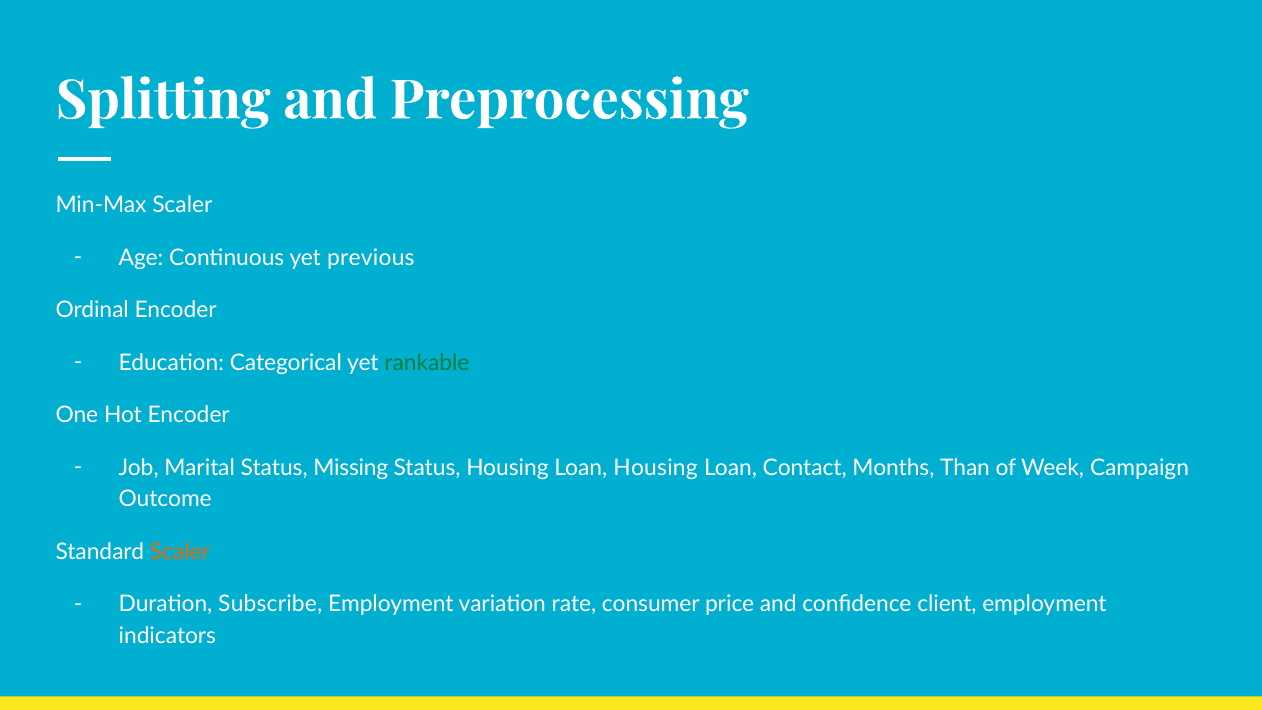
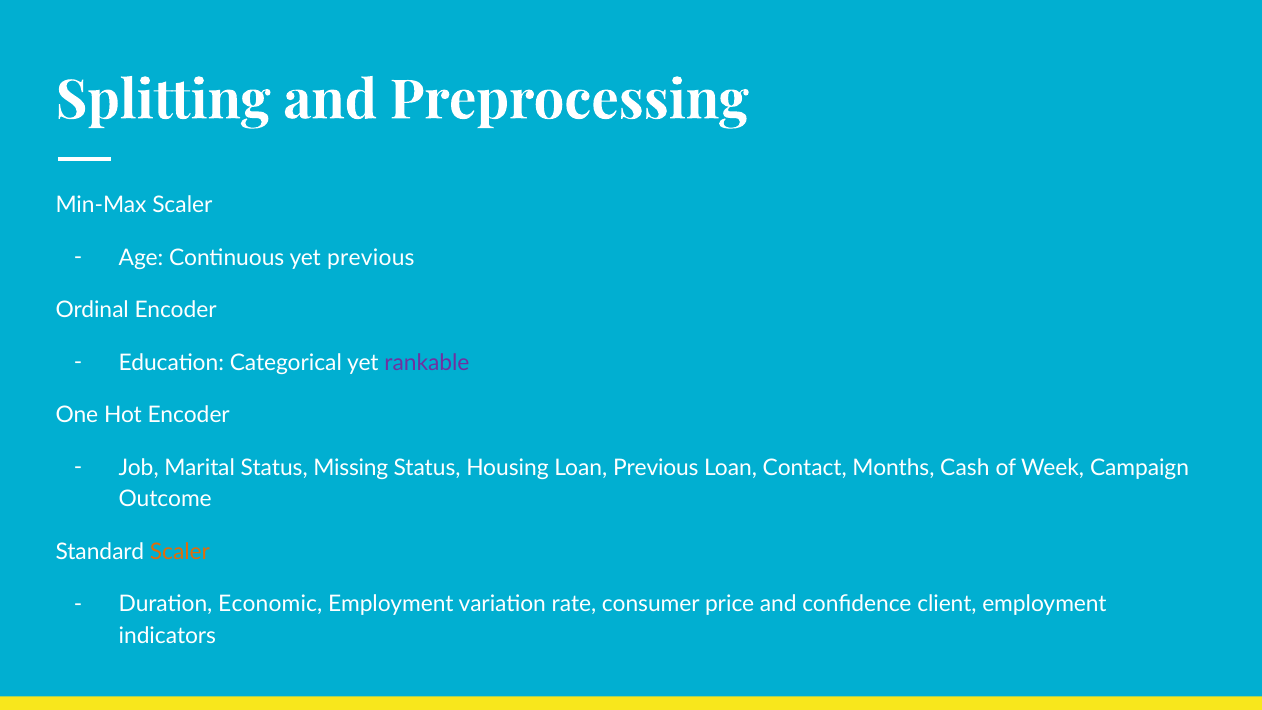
rankable colour: green -> purple (427, 363)
Loan Housing: Housing -> Previous (656, 468)
Than: Than -> Cash (965, 468)
Subscribe: Subscribe -> Economic (270, 604)
